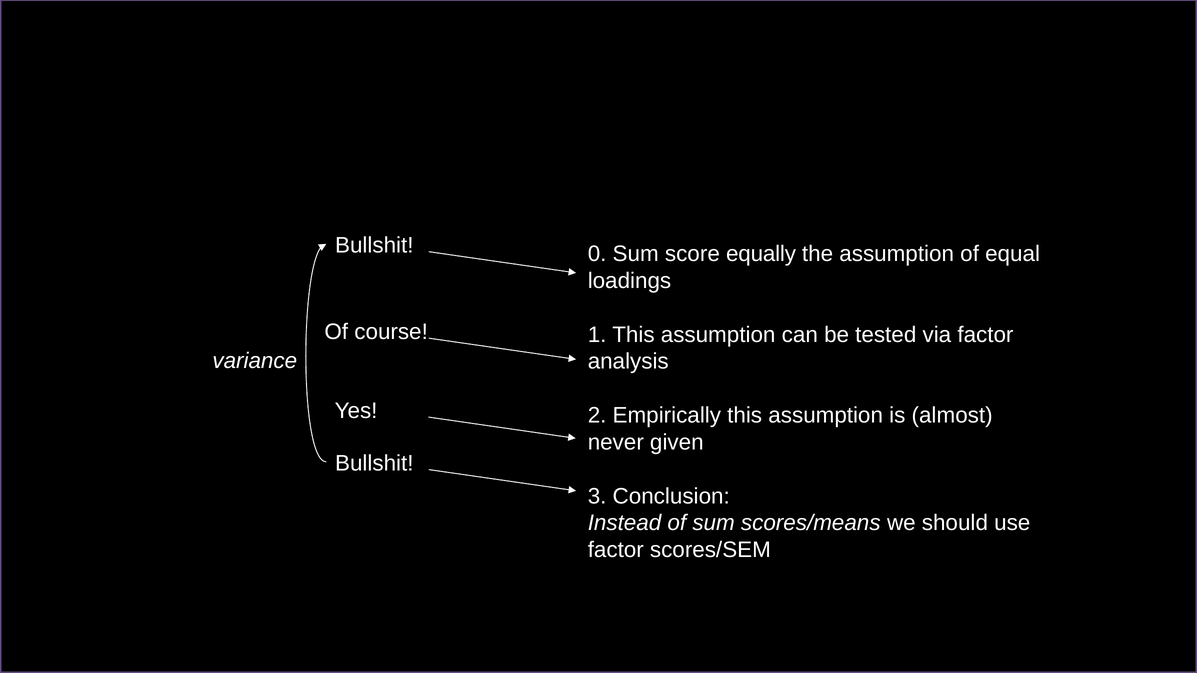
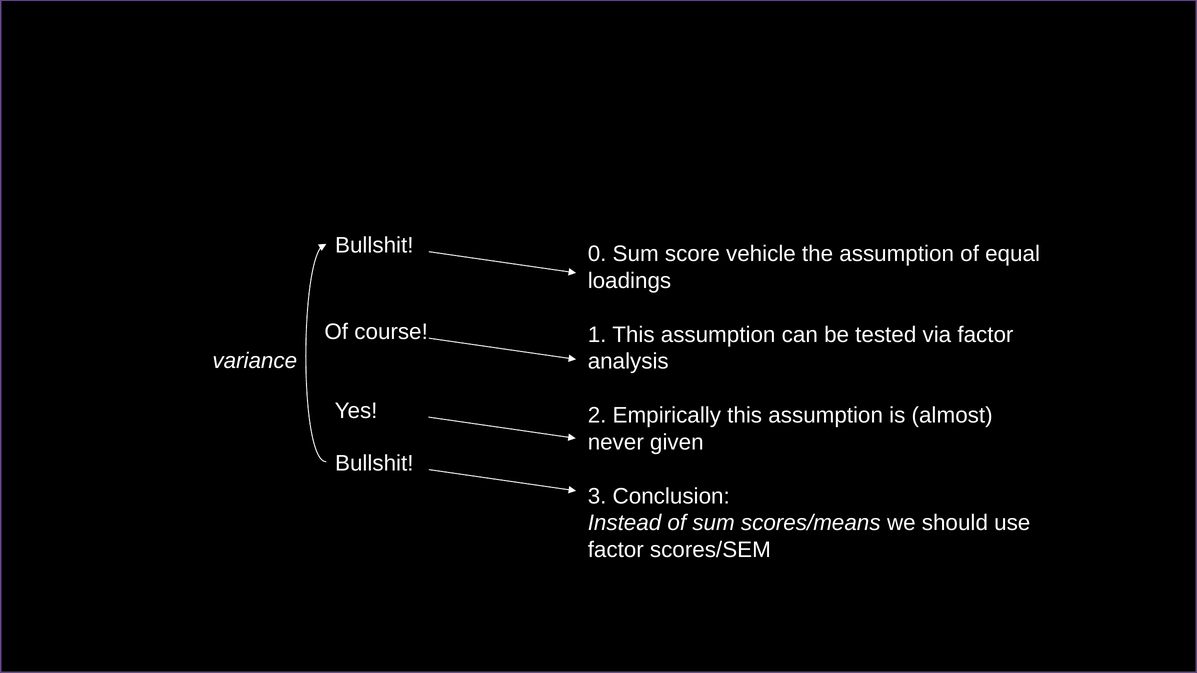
equally: equally -> vehicle (761, 254)
